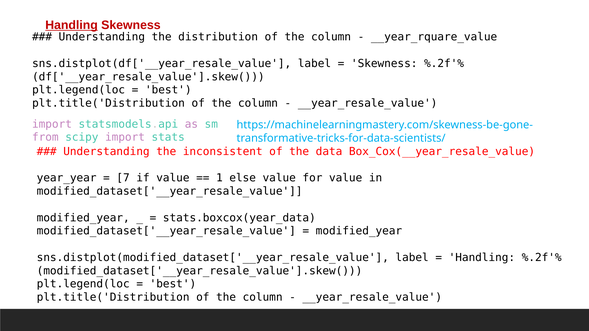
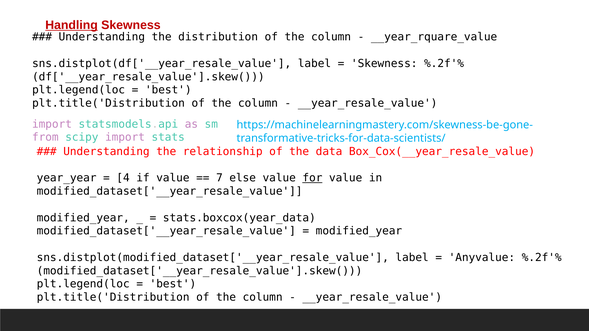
inconsistent: inconsistent -> relationship (223, 152)
7: 7 -> 4 (123, 178)
1: 1 -> 7 (219, 178)
for underline: none -> present (312, 178)
Handling: Handling -> Anyvalue (482, 258)
